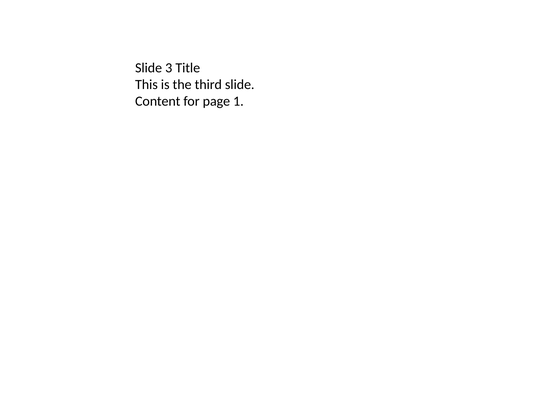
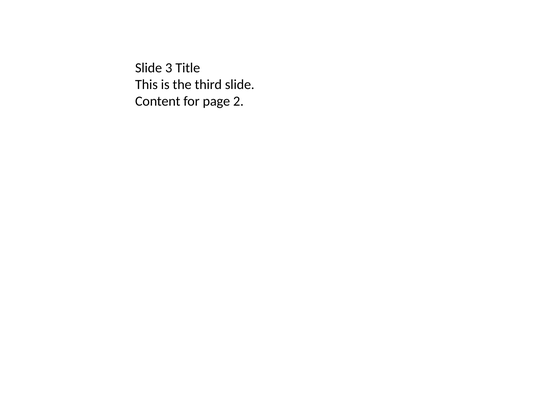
1: 1 -> 2 (238, 101)
